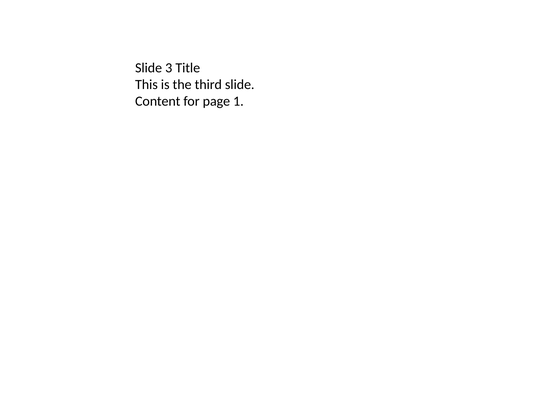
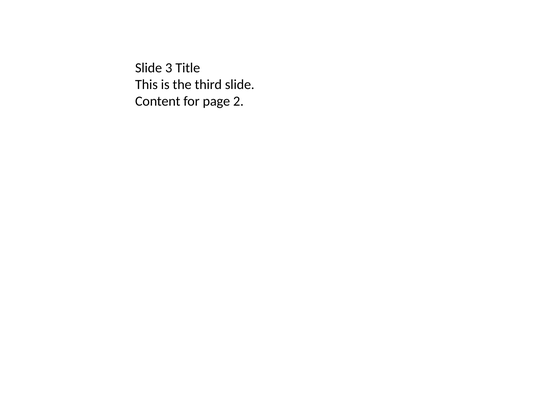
1: 1 -> 2 (238, 101)
